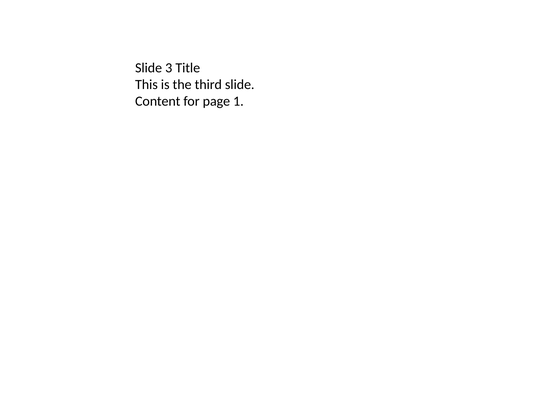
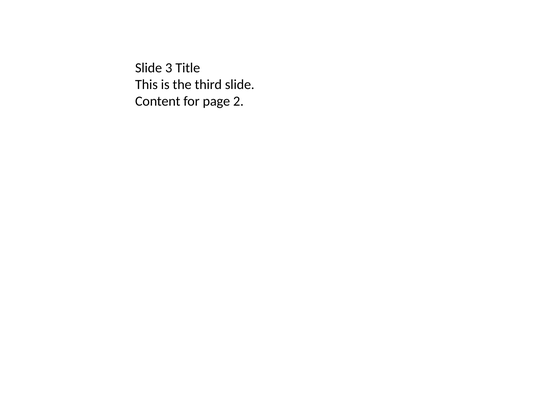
1: 1 -> 2 (238, 101)
